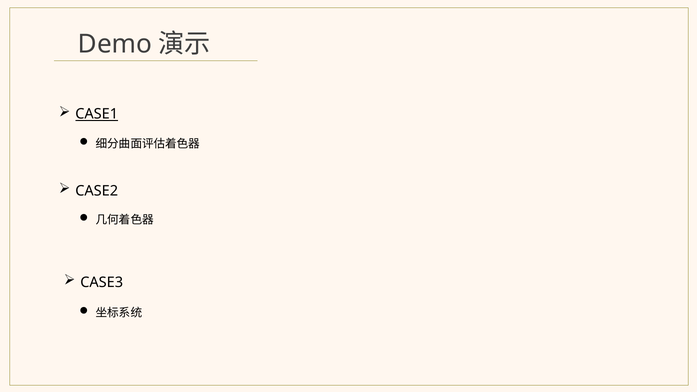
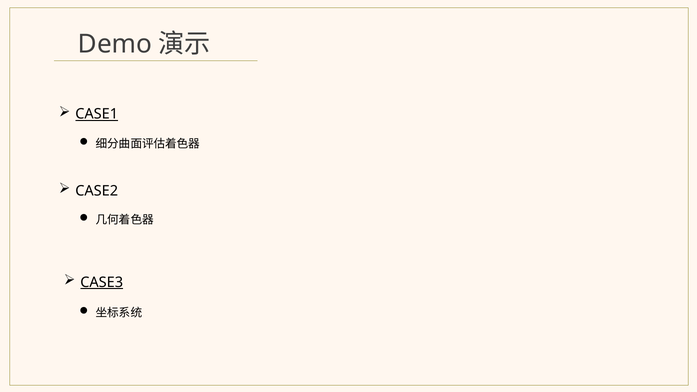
CASE3 underline: none -> present (102, 282)
